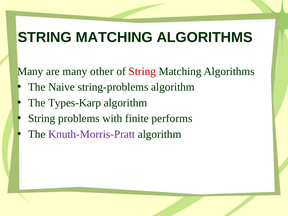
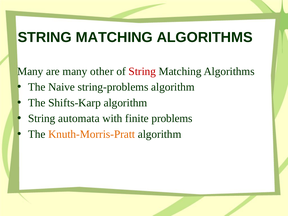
Types-Karp: Types-Karp -> Shifts-Karp (75, 103)
problems: problems -> automata (79, 118)
performs: performs -> problems (172, 118)
Knuth-Morris-Pratt colour: purple -> orange (92, 134)
